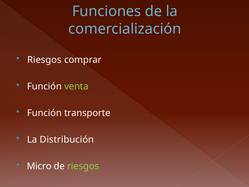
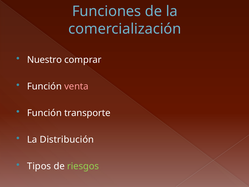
Riesgos: Riesgos -> Nuestro (45, 60)
venta colour: light green -> pink (76, 86)
Micro: Micro -> Tipos (39, 166)
